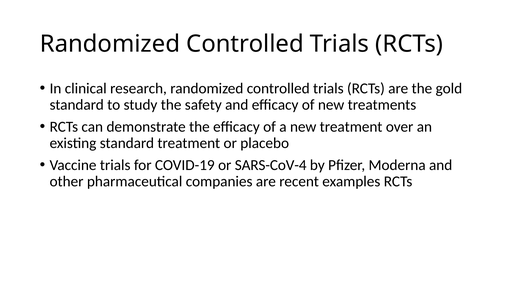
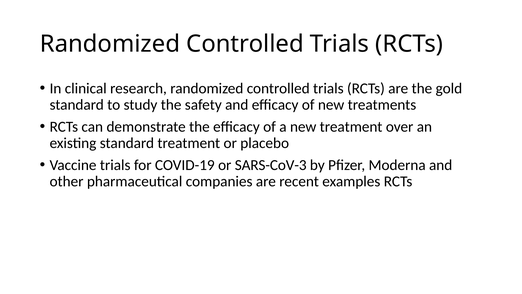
SARS-CoV-4: SARS-CoV-4 -> SARS-CoV-3 (271, 165)
